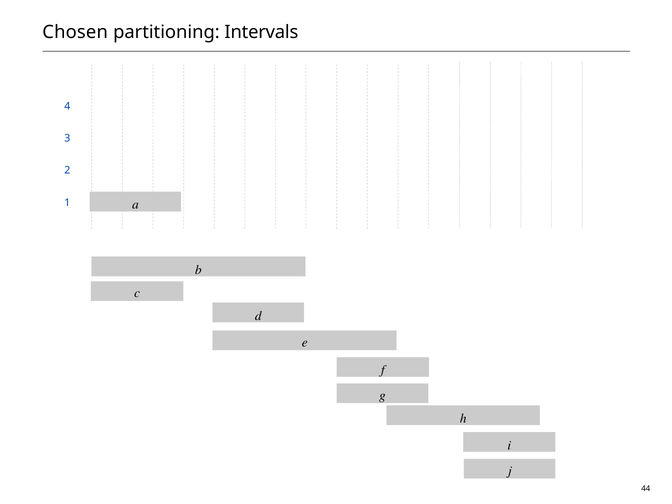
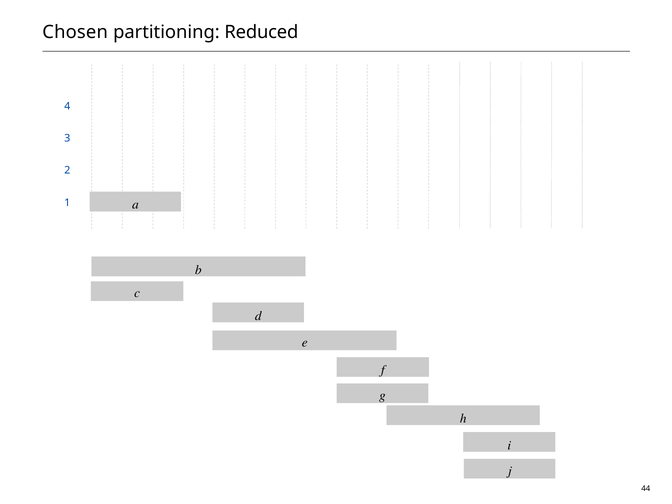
Intervals: Intervals -> Reduced (261, 32)
